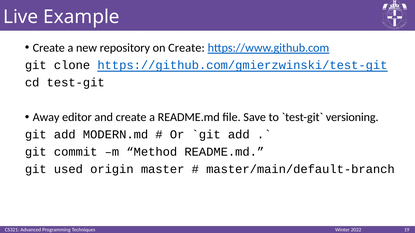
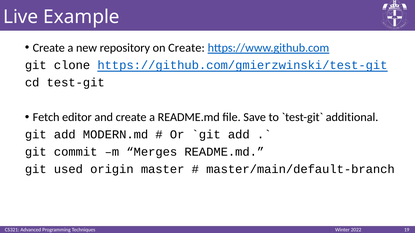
Away: Away -> Fetch (46, 118)
versioning: versioning -> additional (352, 118)
Method: Method -> Merges (152, 152)
